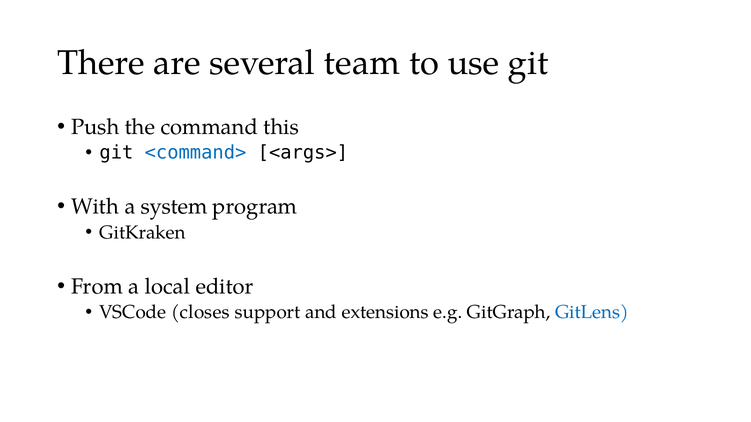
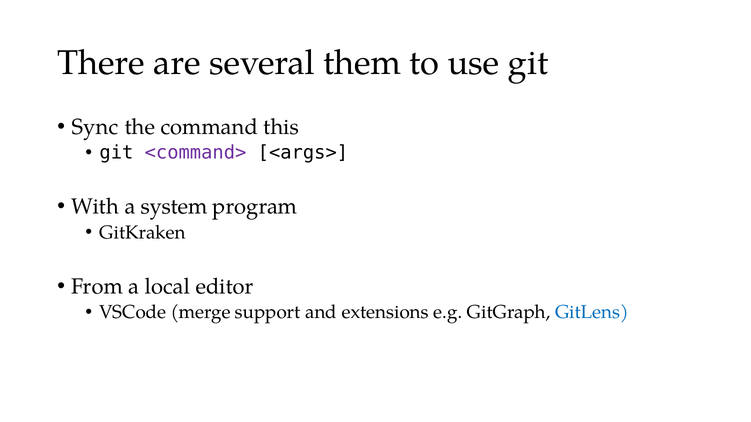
team: team -> them (362, 63)
Push: Push -> Sync (95, 127)
<command> colour: blue -> purple (196, 153)
closes: closes -> merge (201, 313)
